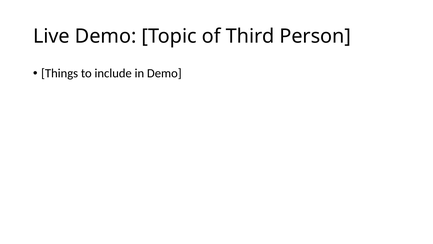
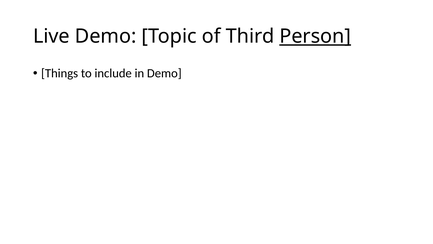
Person underline: none -> present (315, 36)
